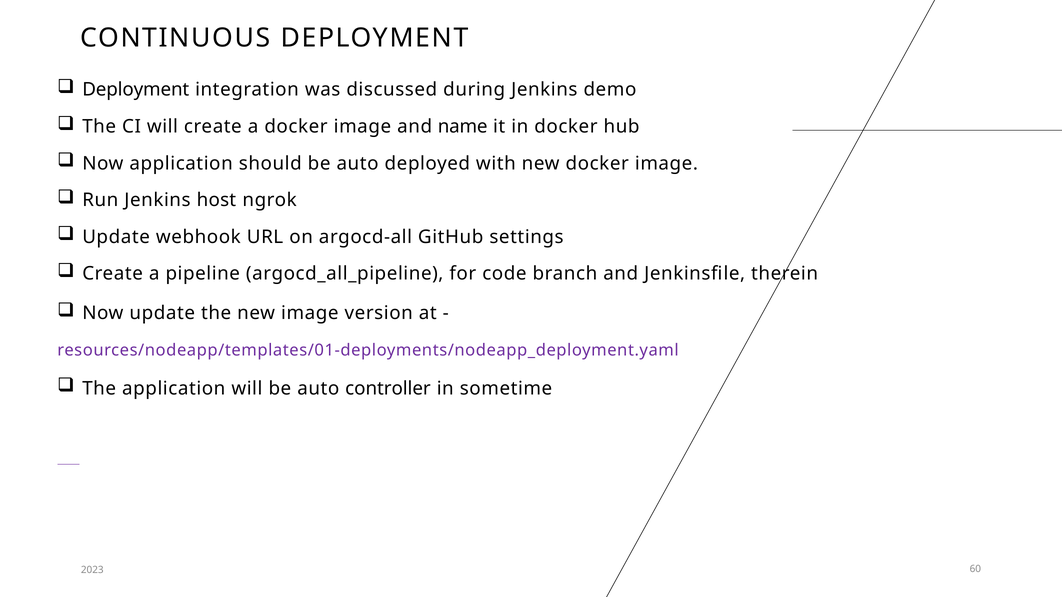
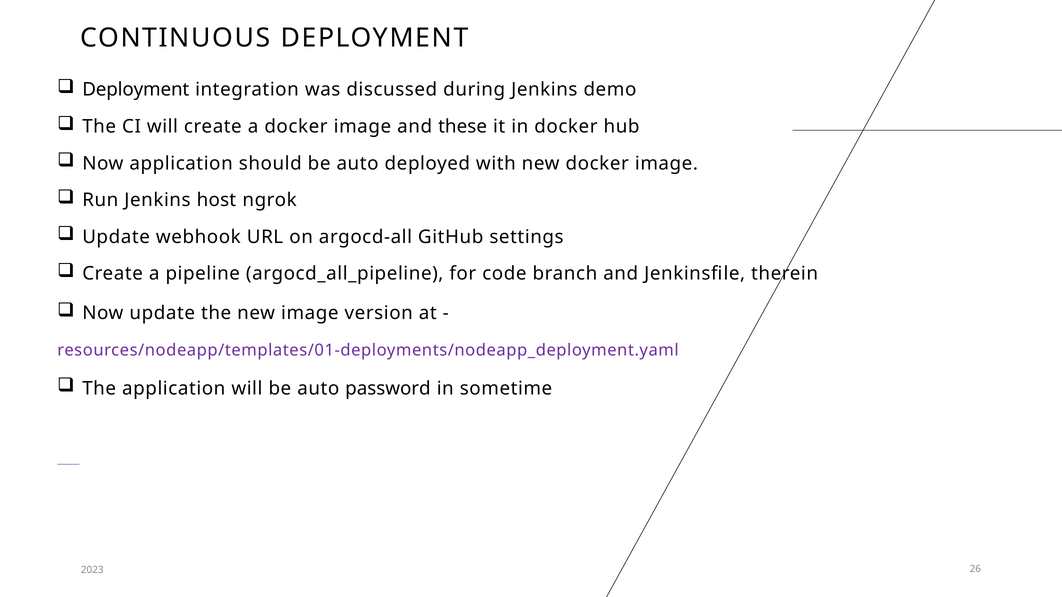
name: name -> these (463, 127)
controller: controller -> password (388, 389)
60: 60 -> 26 (975, 569)
